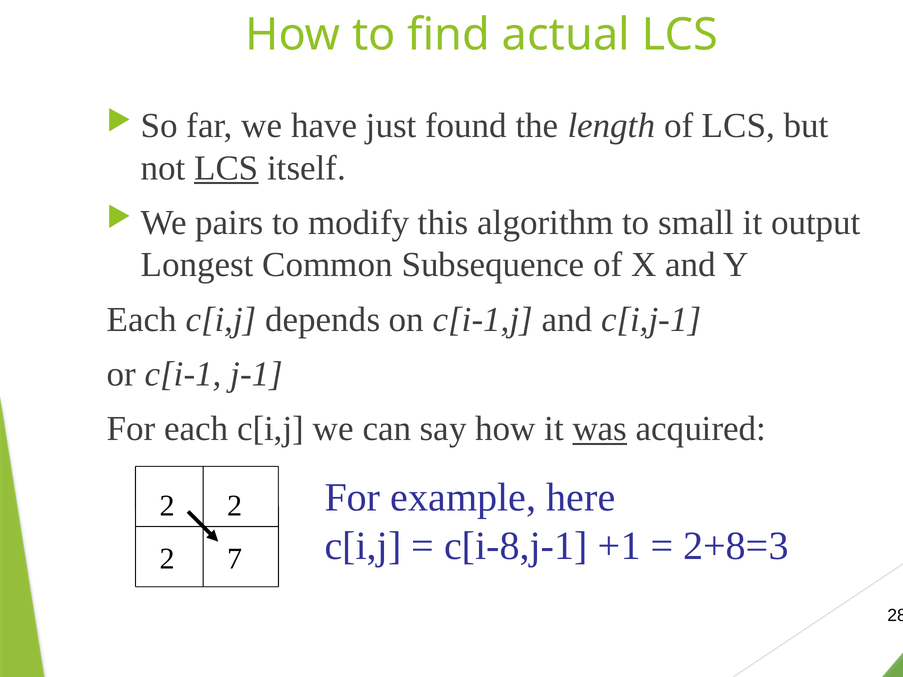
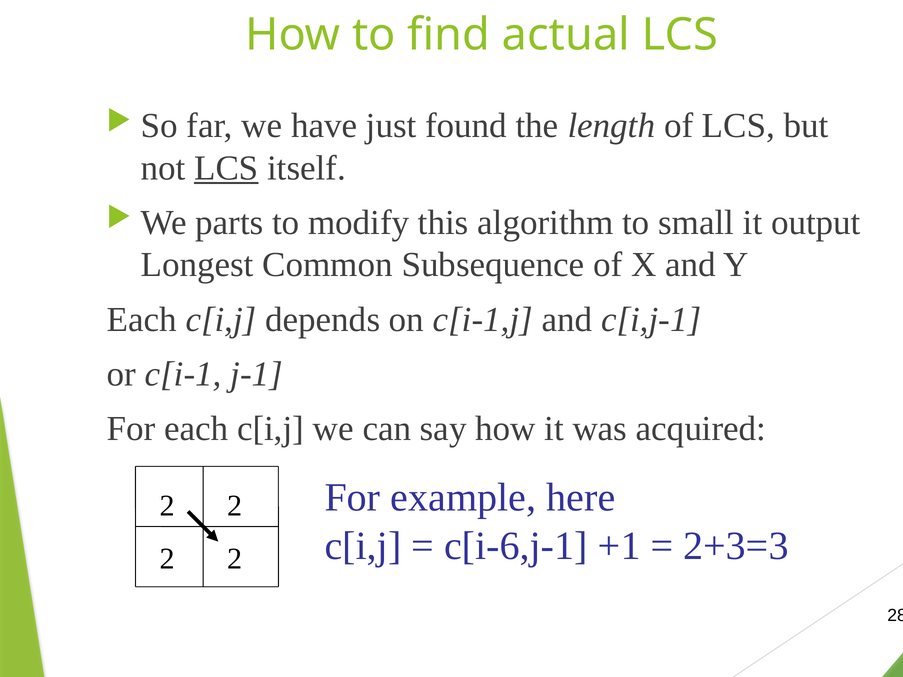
pairs: pairs -> parts (229, 223)
was underline: present -> none (600, 429)
c[i-8,j-1: c[i-8,j-1 -> c[i-6,j-1 (516, 546)
2+8=3: 2+8=3 -> 2+3=3 (736, 546)
7: 7 -> 2 (235, 559)
